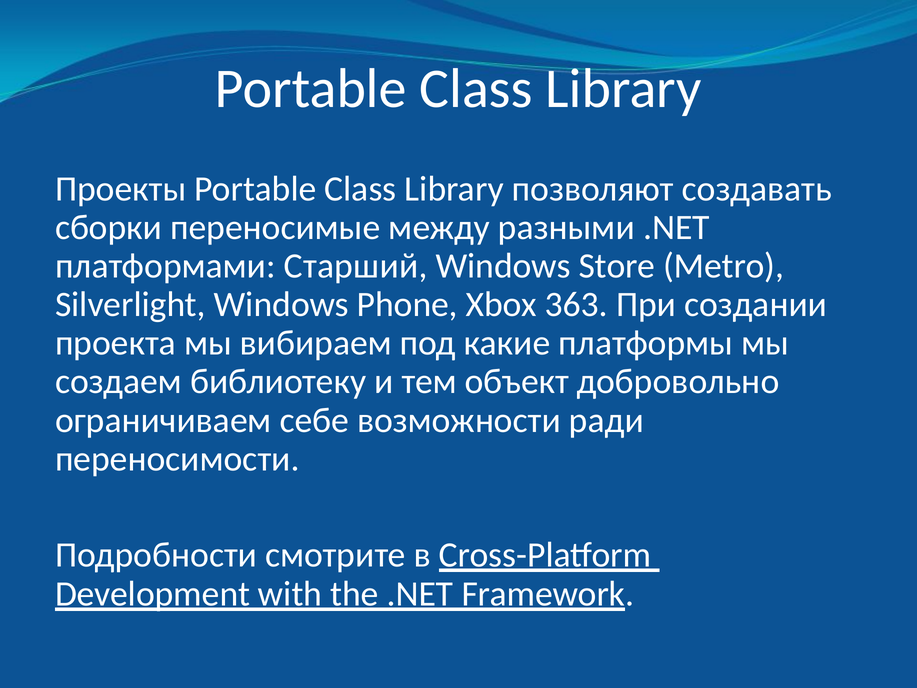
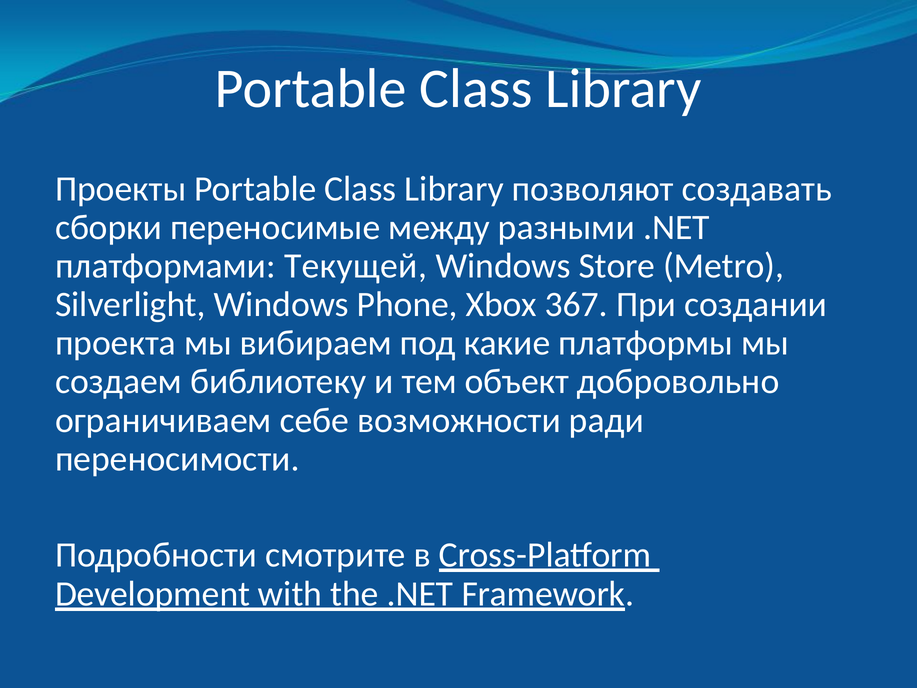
Старший: Старший -> Текущей (356, 266)
363: 363 -> 367 (576, 305)
